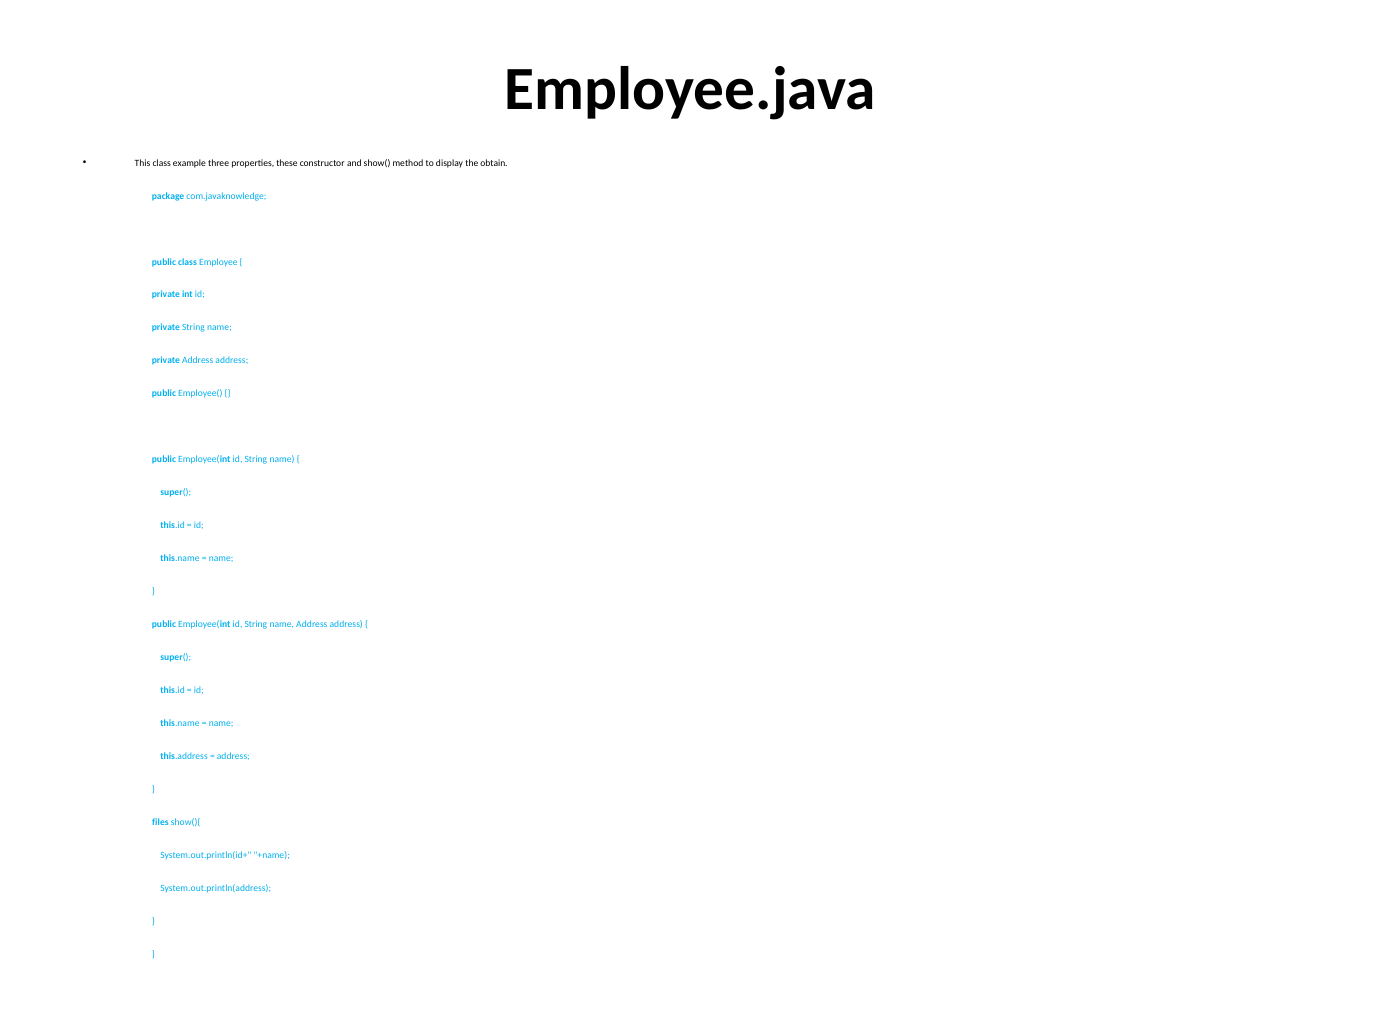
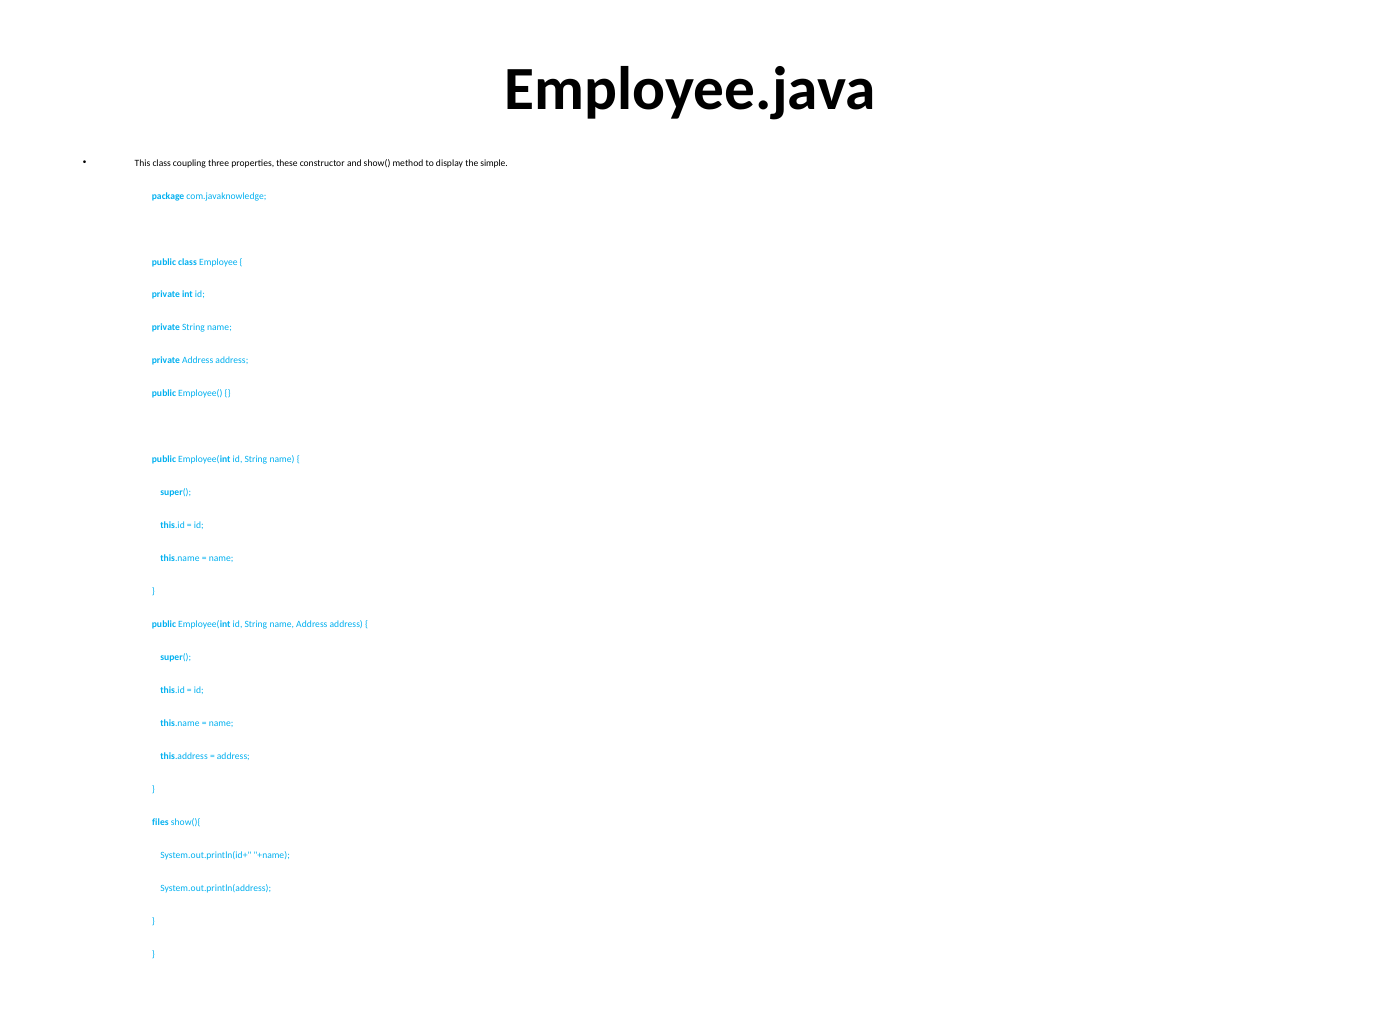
example: example -> coupling (189, 163)
obtain: obtain -> simple (494, 163)
